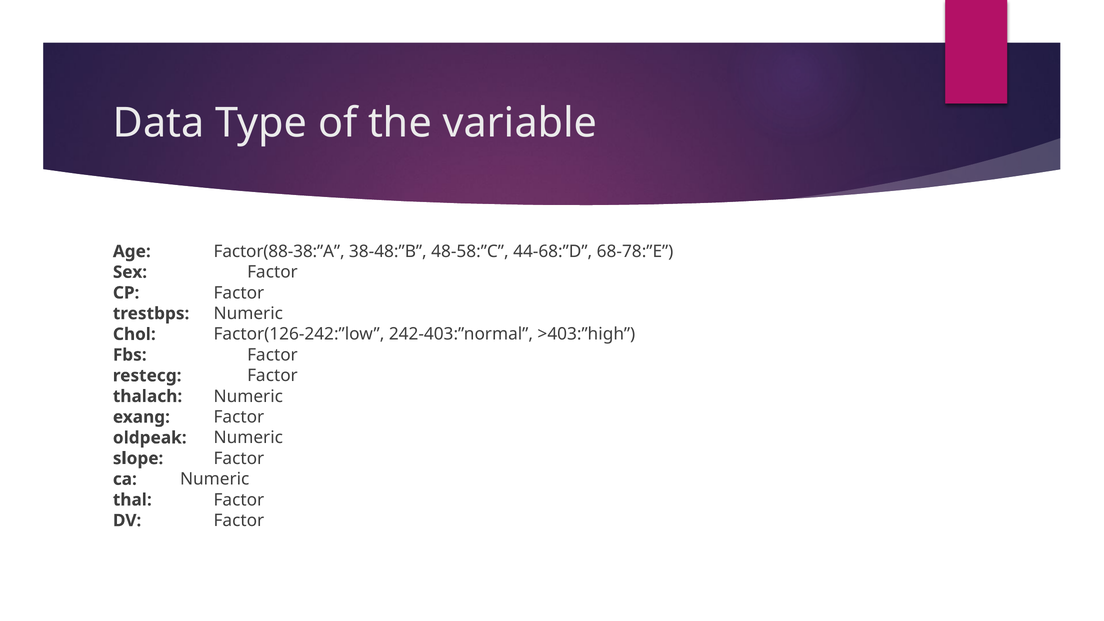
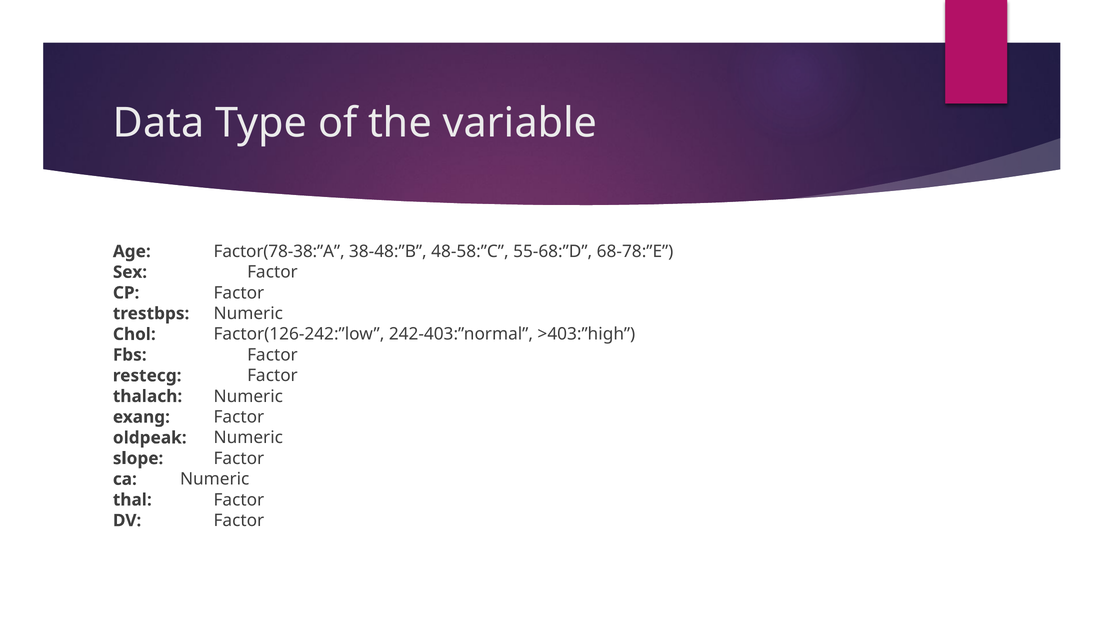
Factor(88-38:”A: Factor(88-38:”A -> Factor(78-38:”A (279, 251)
44-68:”D: 44-68:”D -> 55-68:”D (553, 251)
